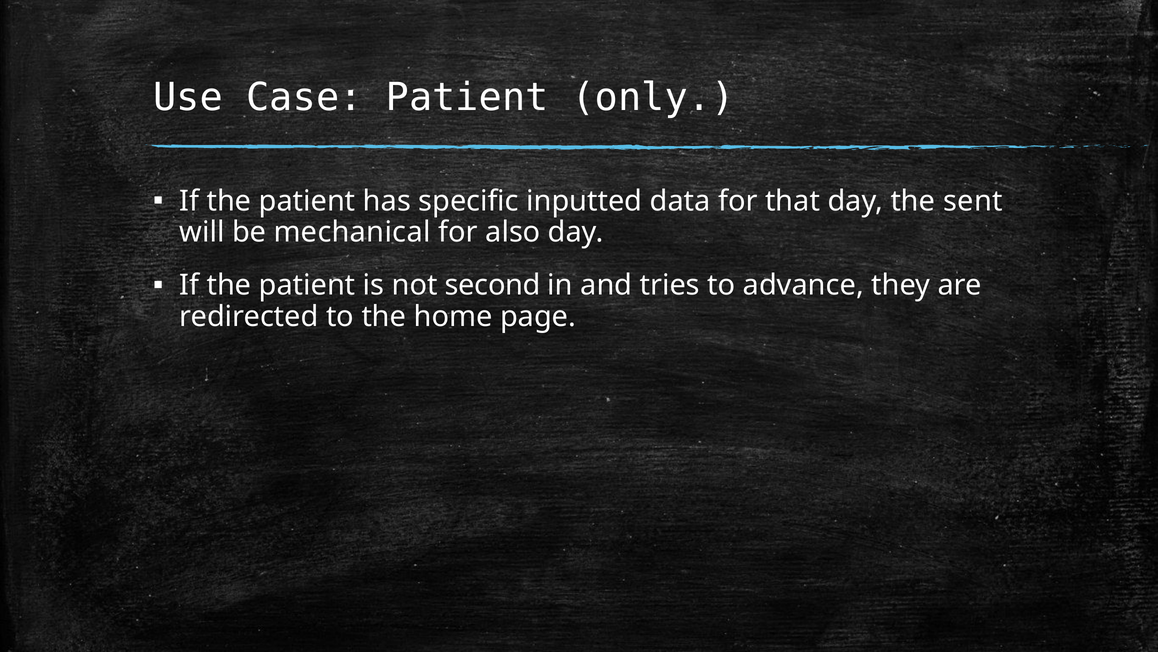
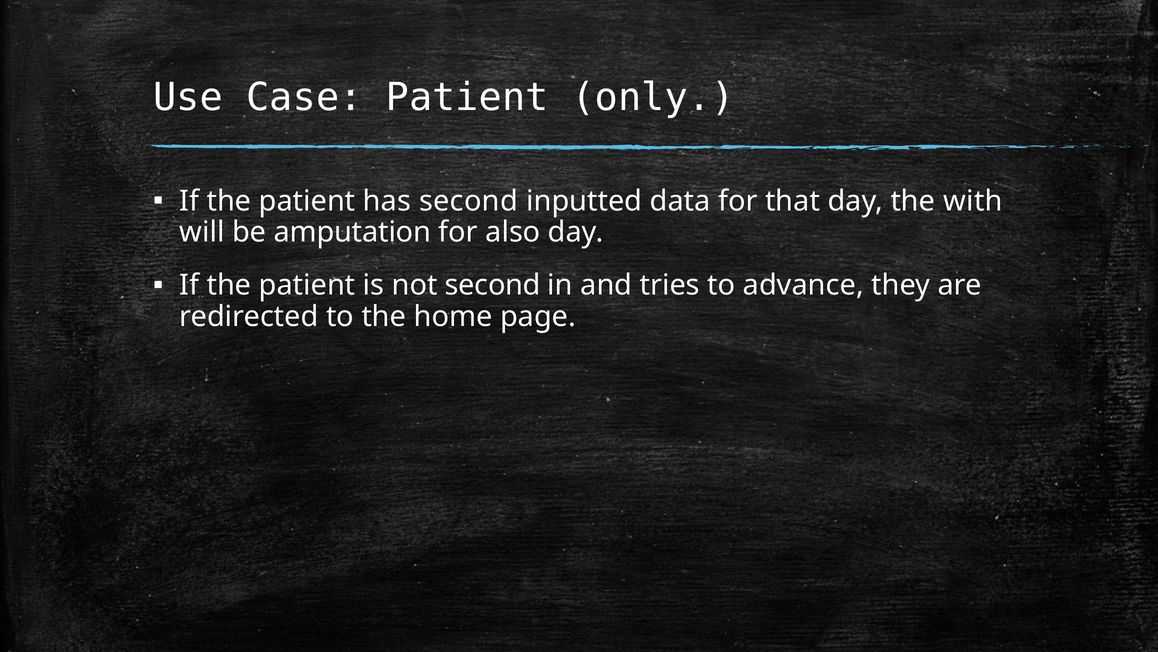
has specific: specific -> second (468, 201)
sent: sent -> with (973, 201)
mechanical: mechanical -> amputation (352, 232)
